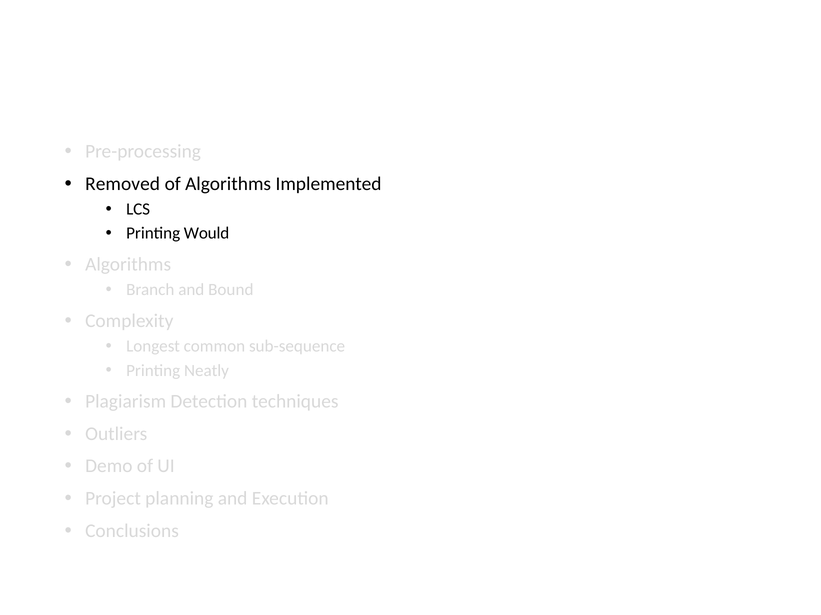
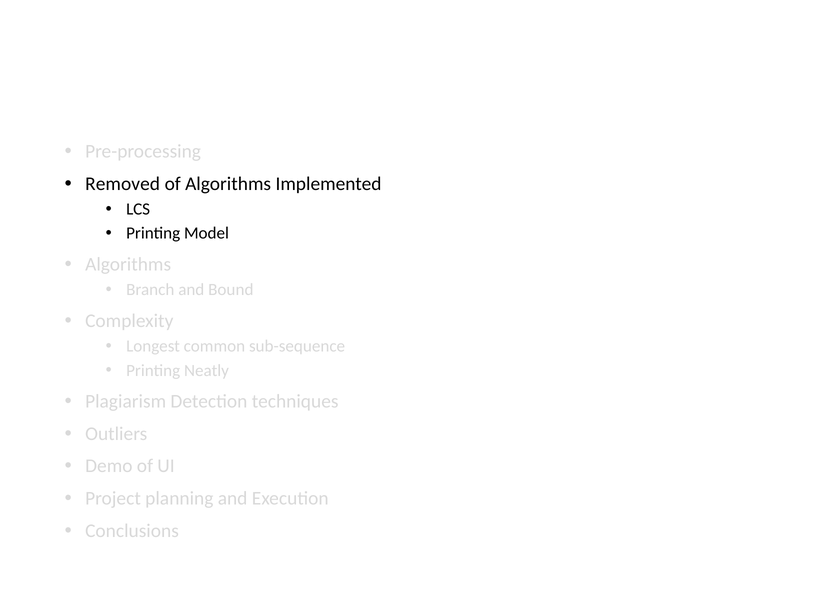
Would: Would -> Model (206, 234)
